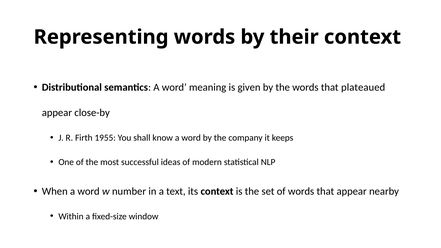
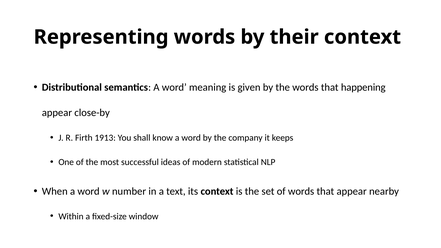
plateaued: plateaued -> happening (363, 87)
1955: 1955 -> 1913 (105, 138)
